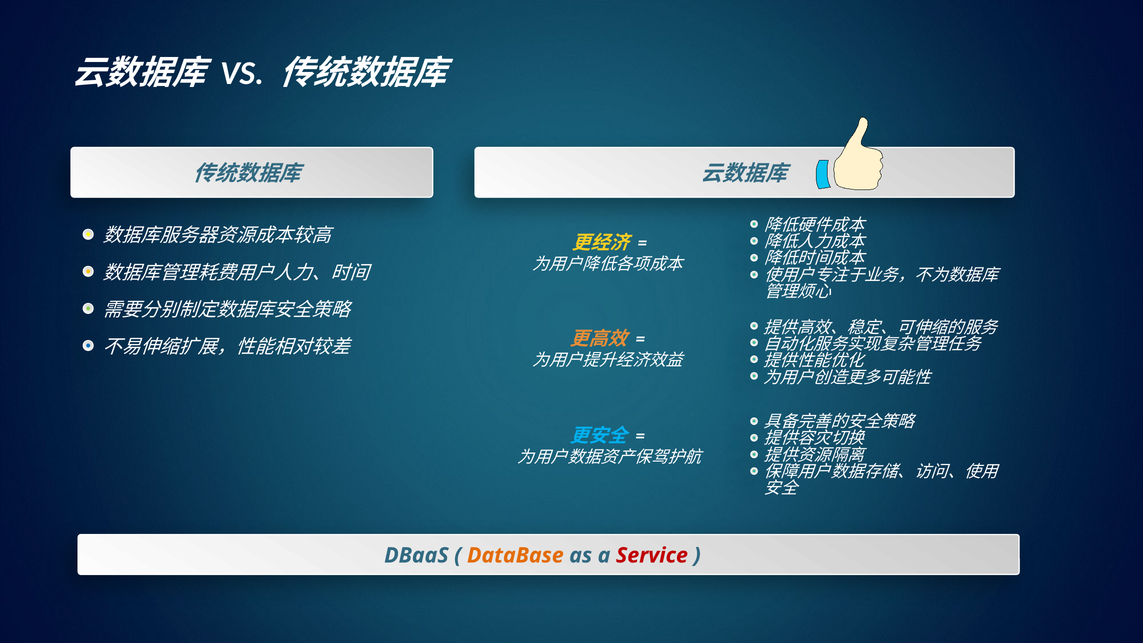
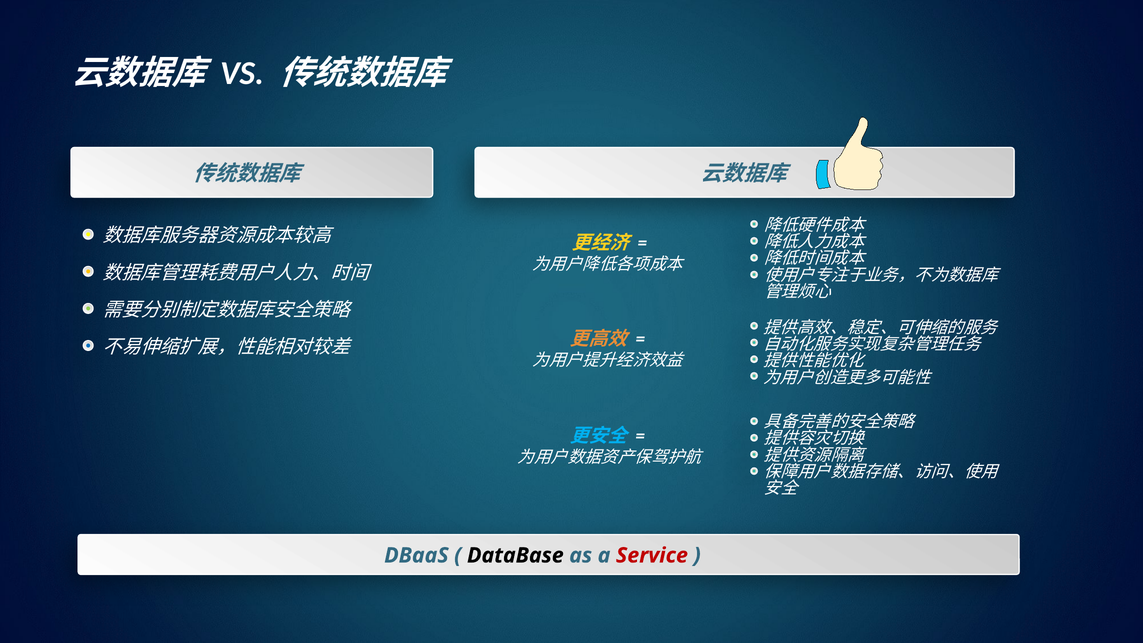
DataBase colour: orange -> black (515, 555)
